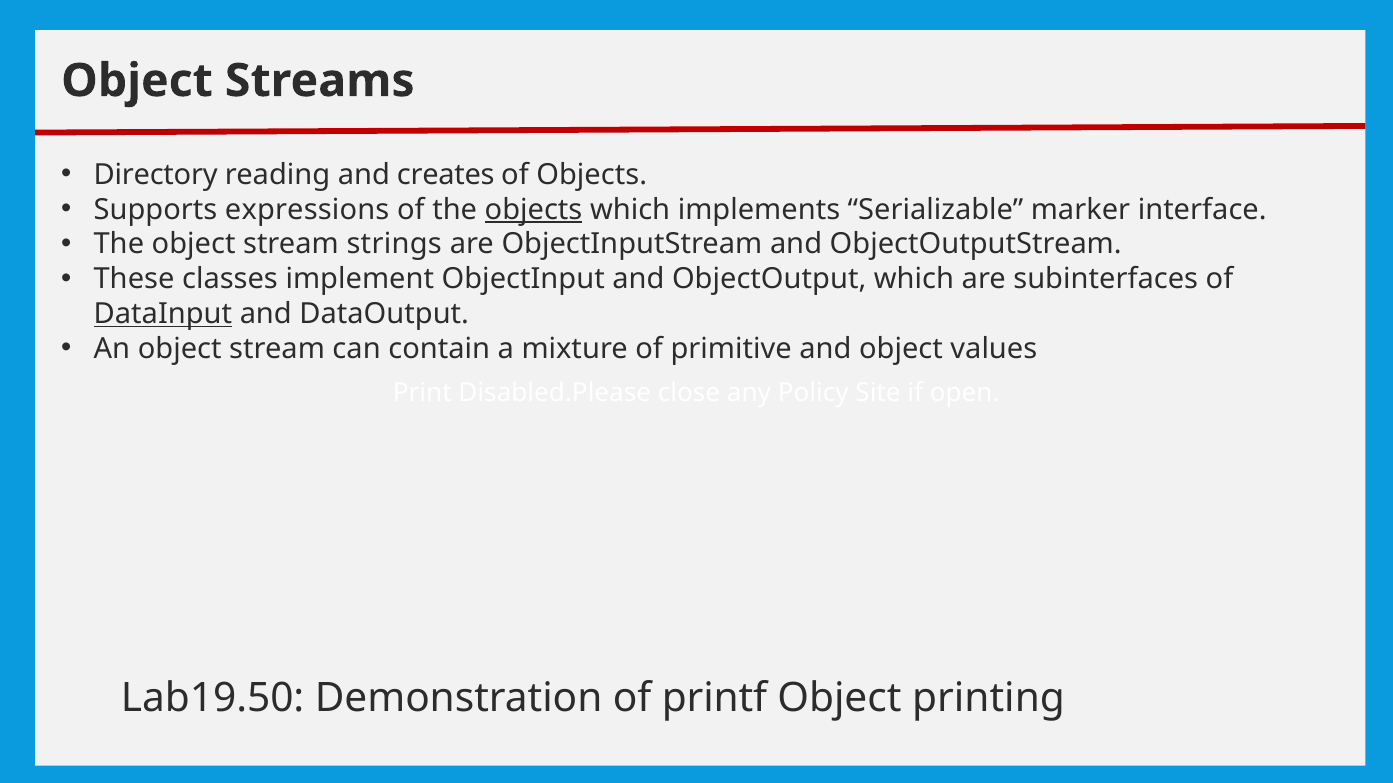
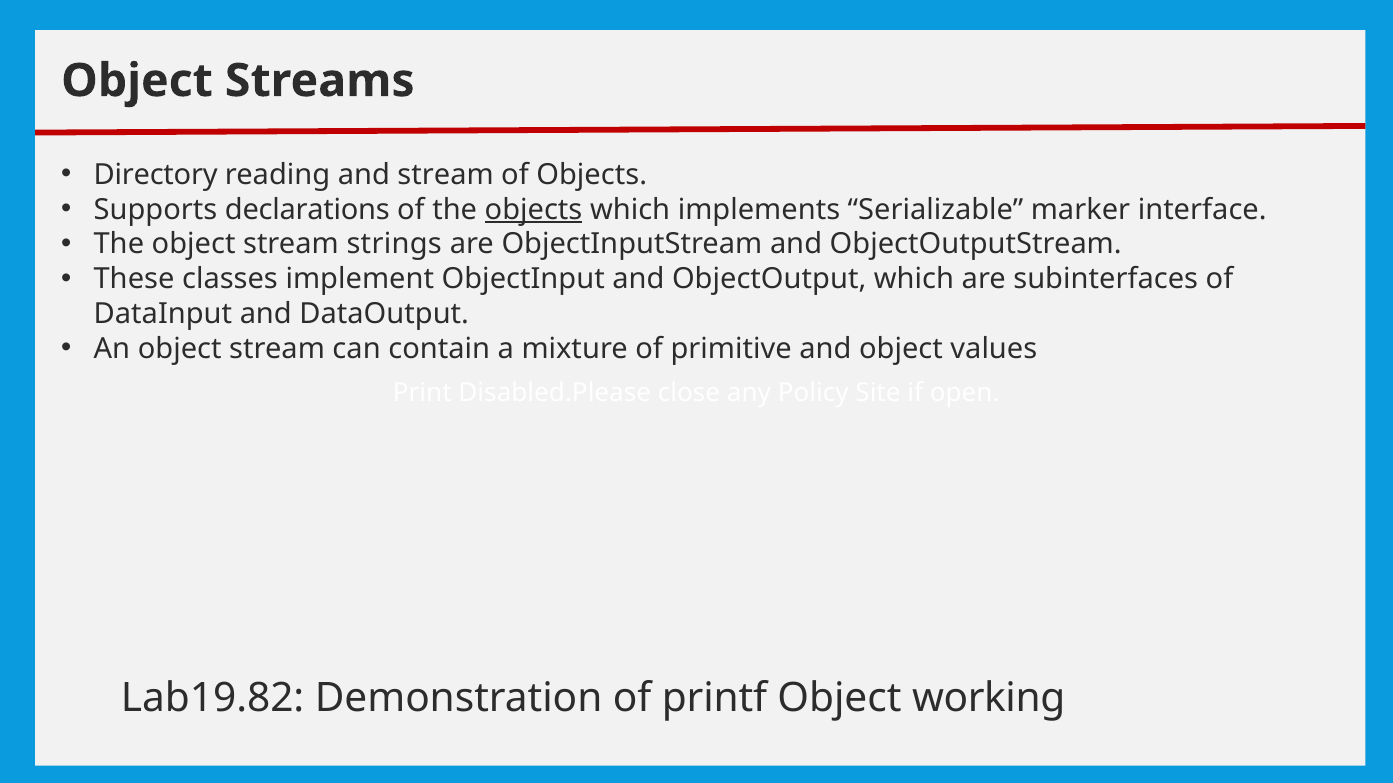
and creates: creates -> stream (446, 175)
expressions: expressions -> declarations (307, 210)
DataInput underline: present -> none (163, 314)
Lab19.50: Lab19.50 -> Lab19.82 (213, 699)
printing: printing -> working (989, 699)
